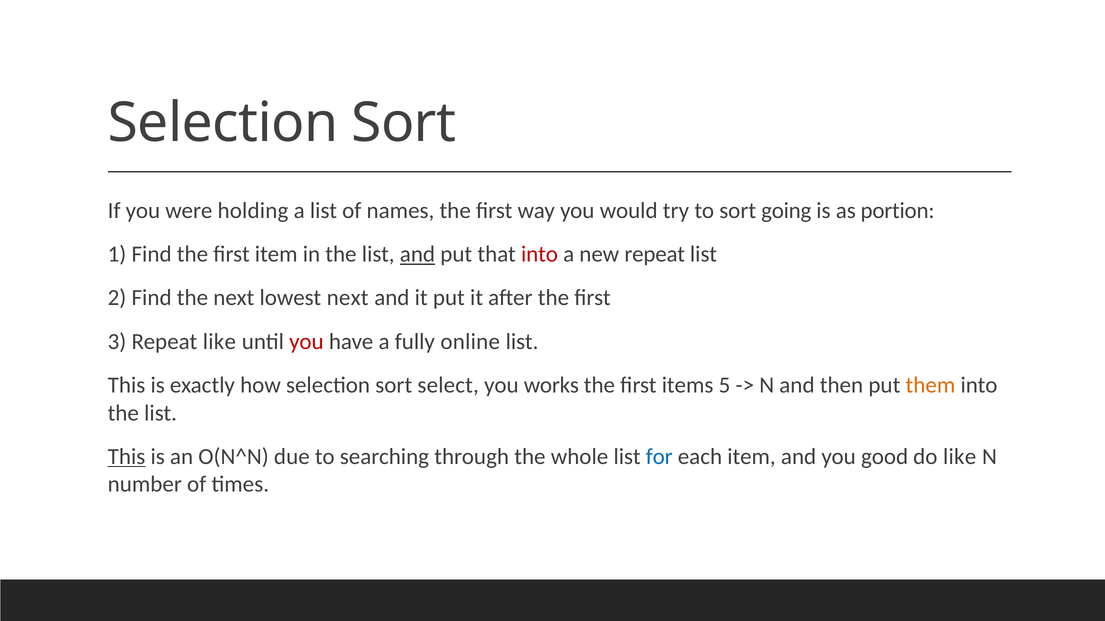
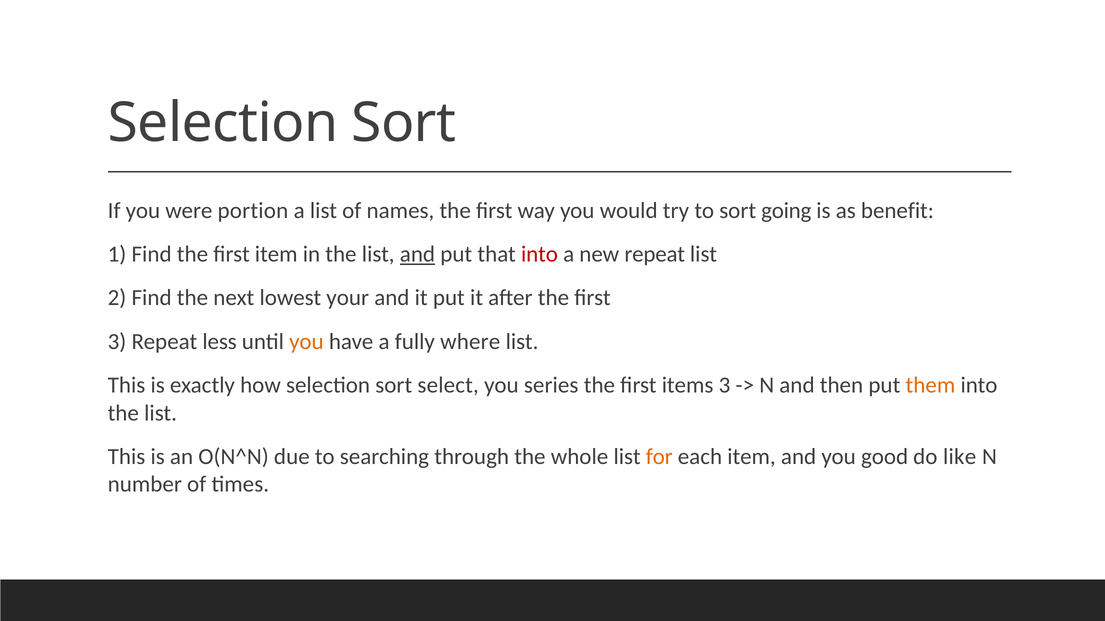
holding: holding -> portion (253, 211)
portion: portion -> benefit (897, 211)
lowest next: next -> your (348, 298)
Repeat like: like -> less (220, 342)
you colour: red -> orange (306, 342)
online: online -> where (470, 342)
works: works -> series (551, 386)
items 5: 5 -> 3 (724, 386)
This underline: present -> none (127, 457)
for colour: blue -> orange (659, 457)
